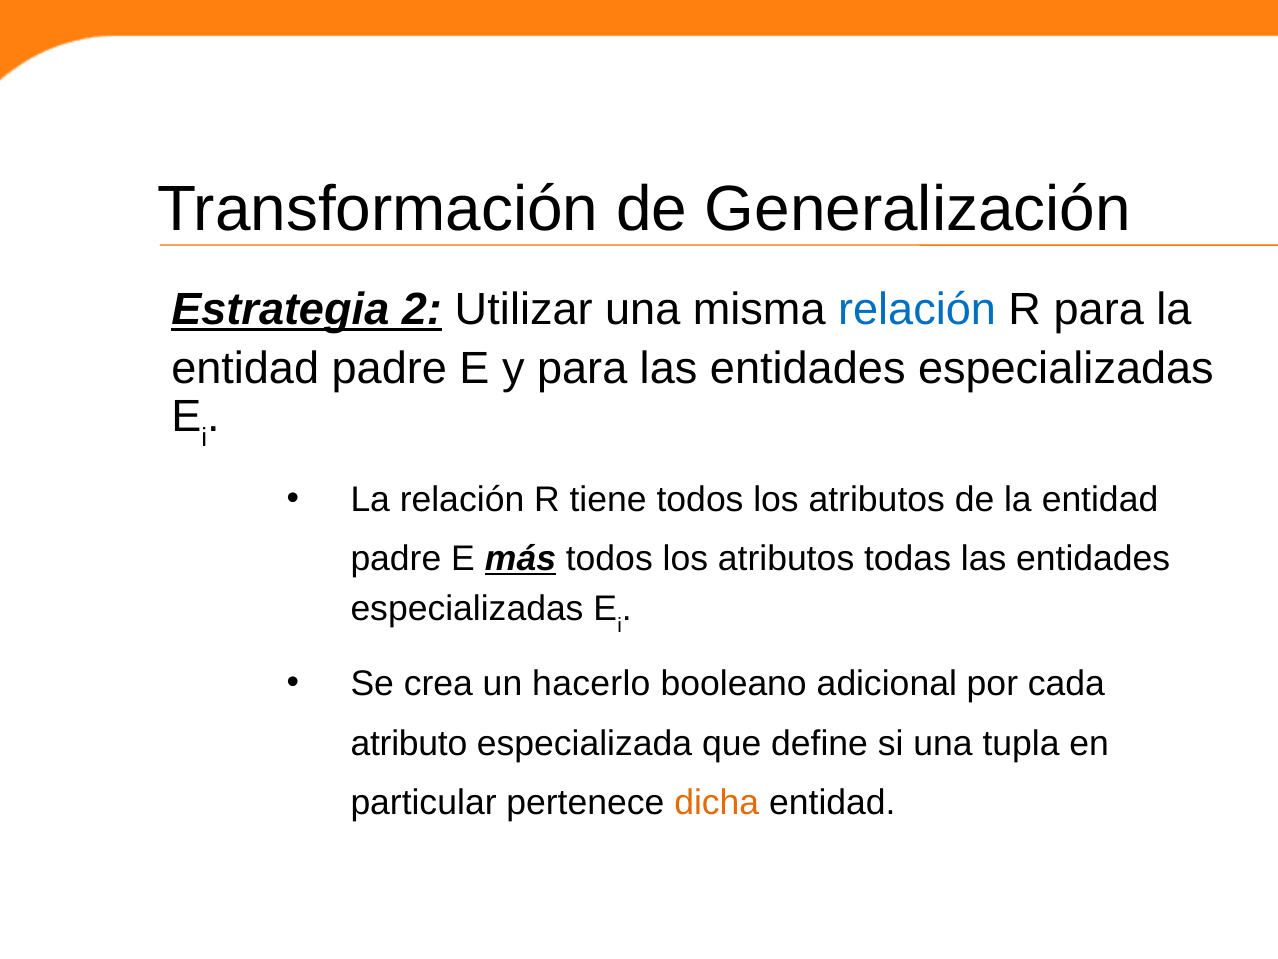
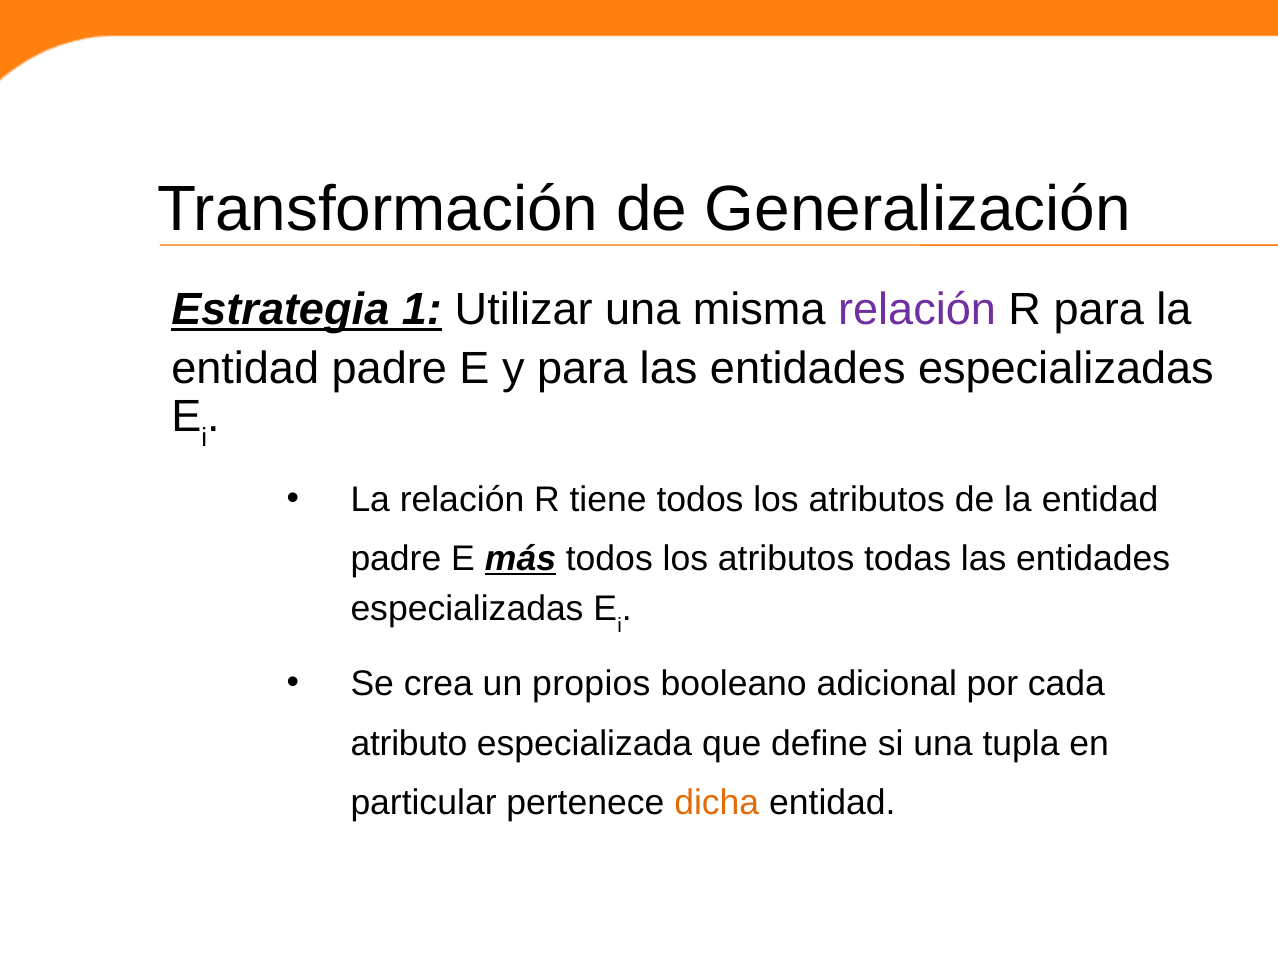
2: 2 -> 1 (422, 310)
relación colour: blue -> purple (917, 310)
hacerlo: hacerlo -> propios (591, 684)
